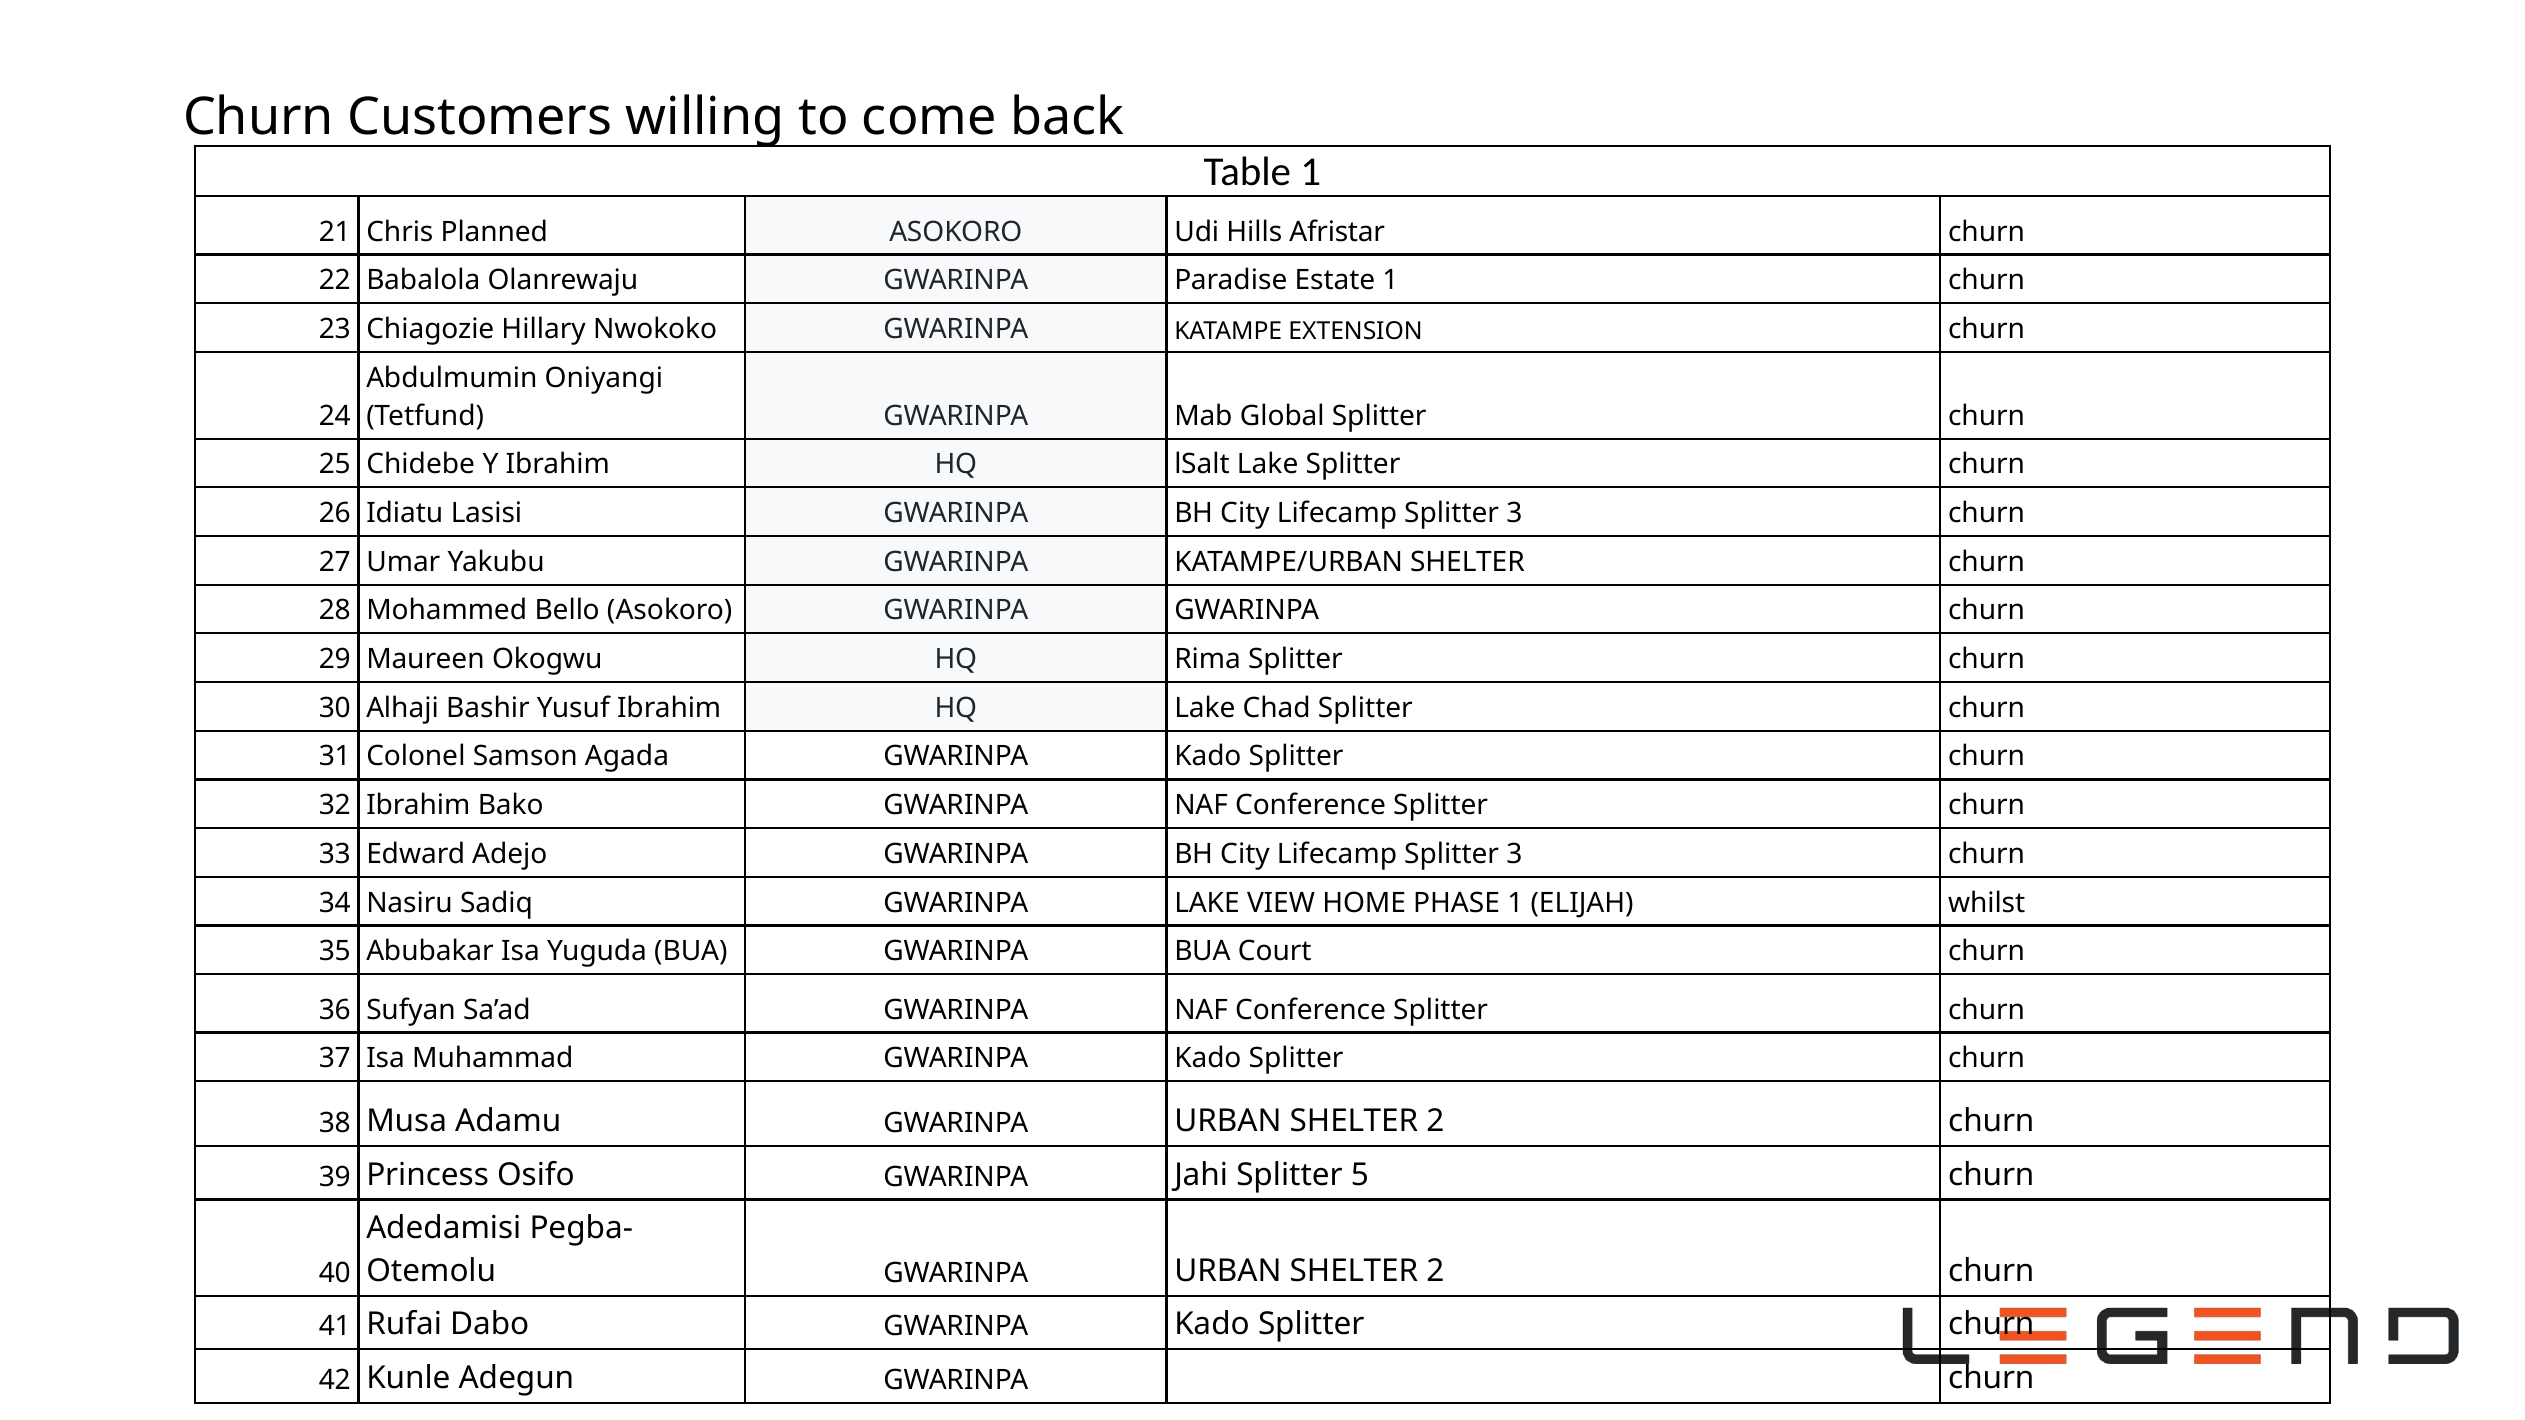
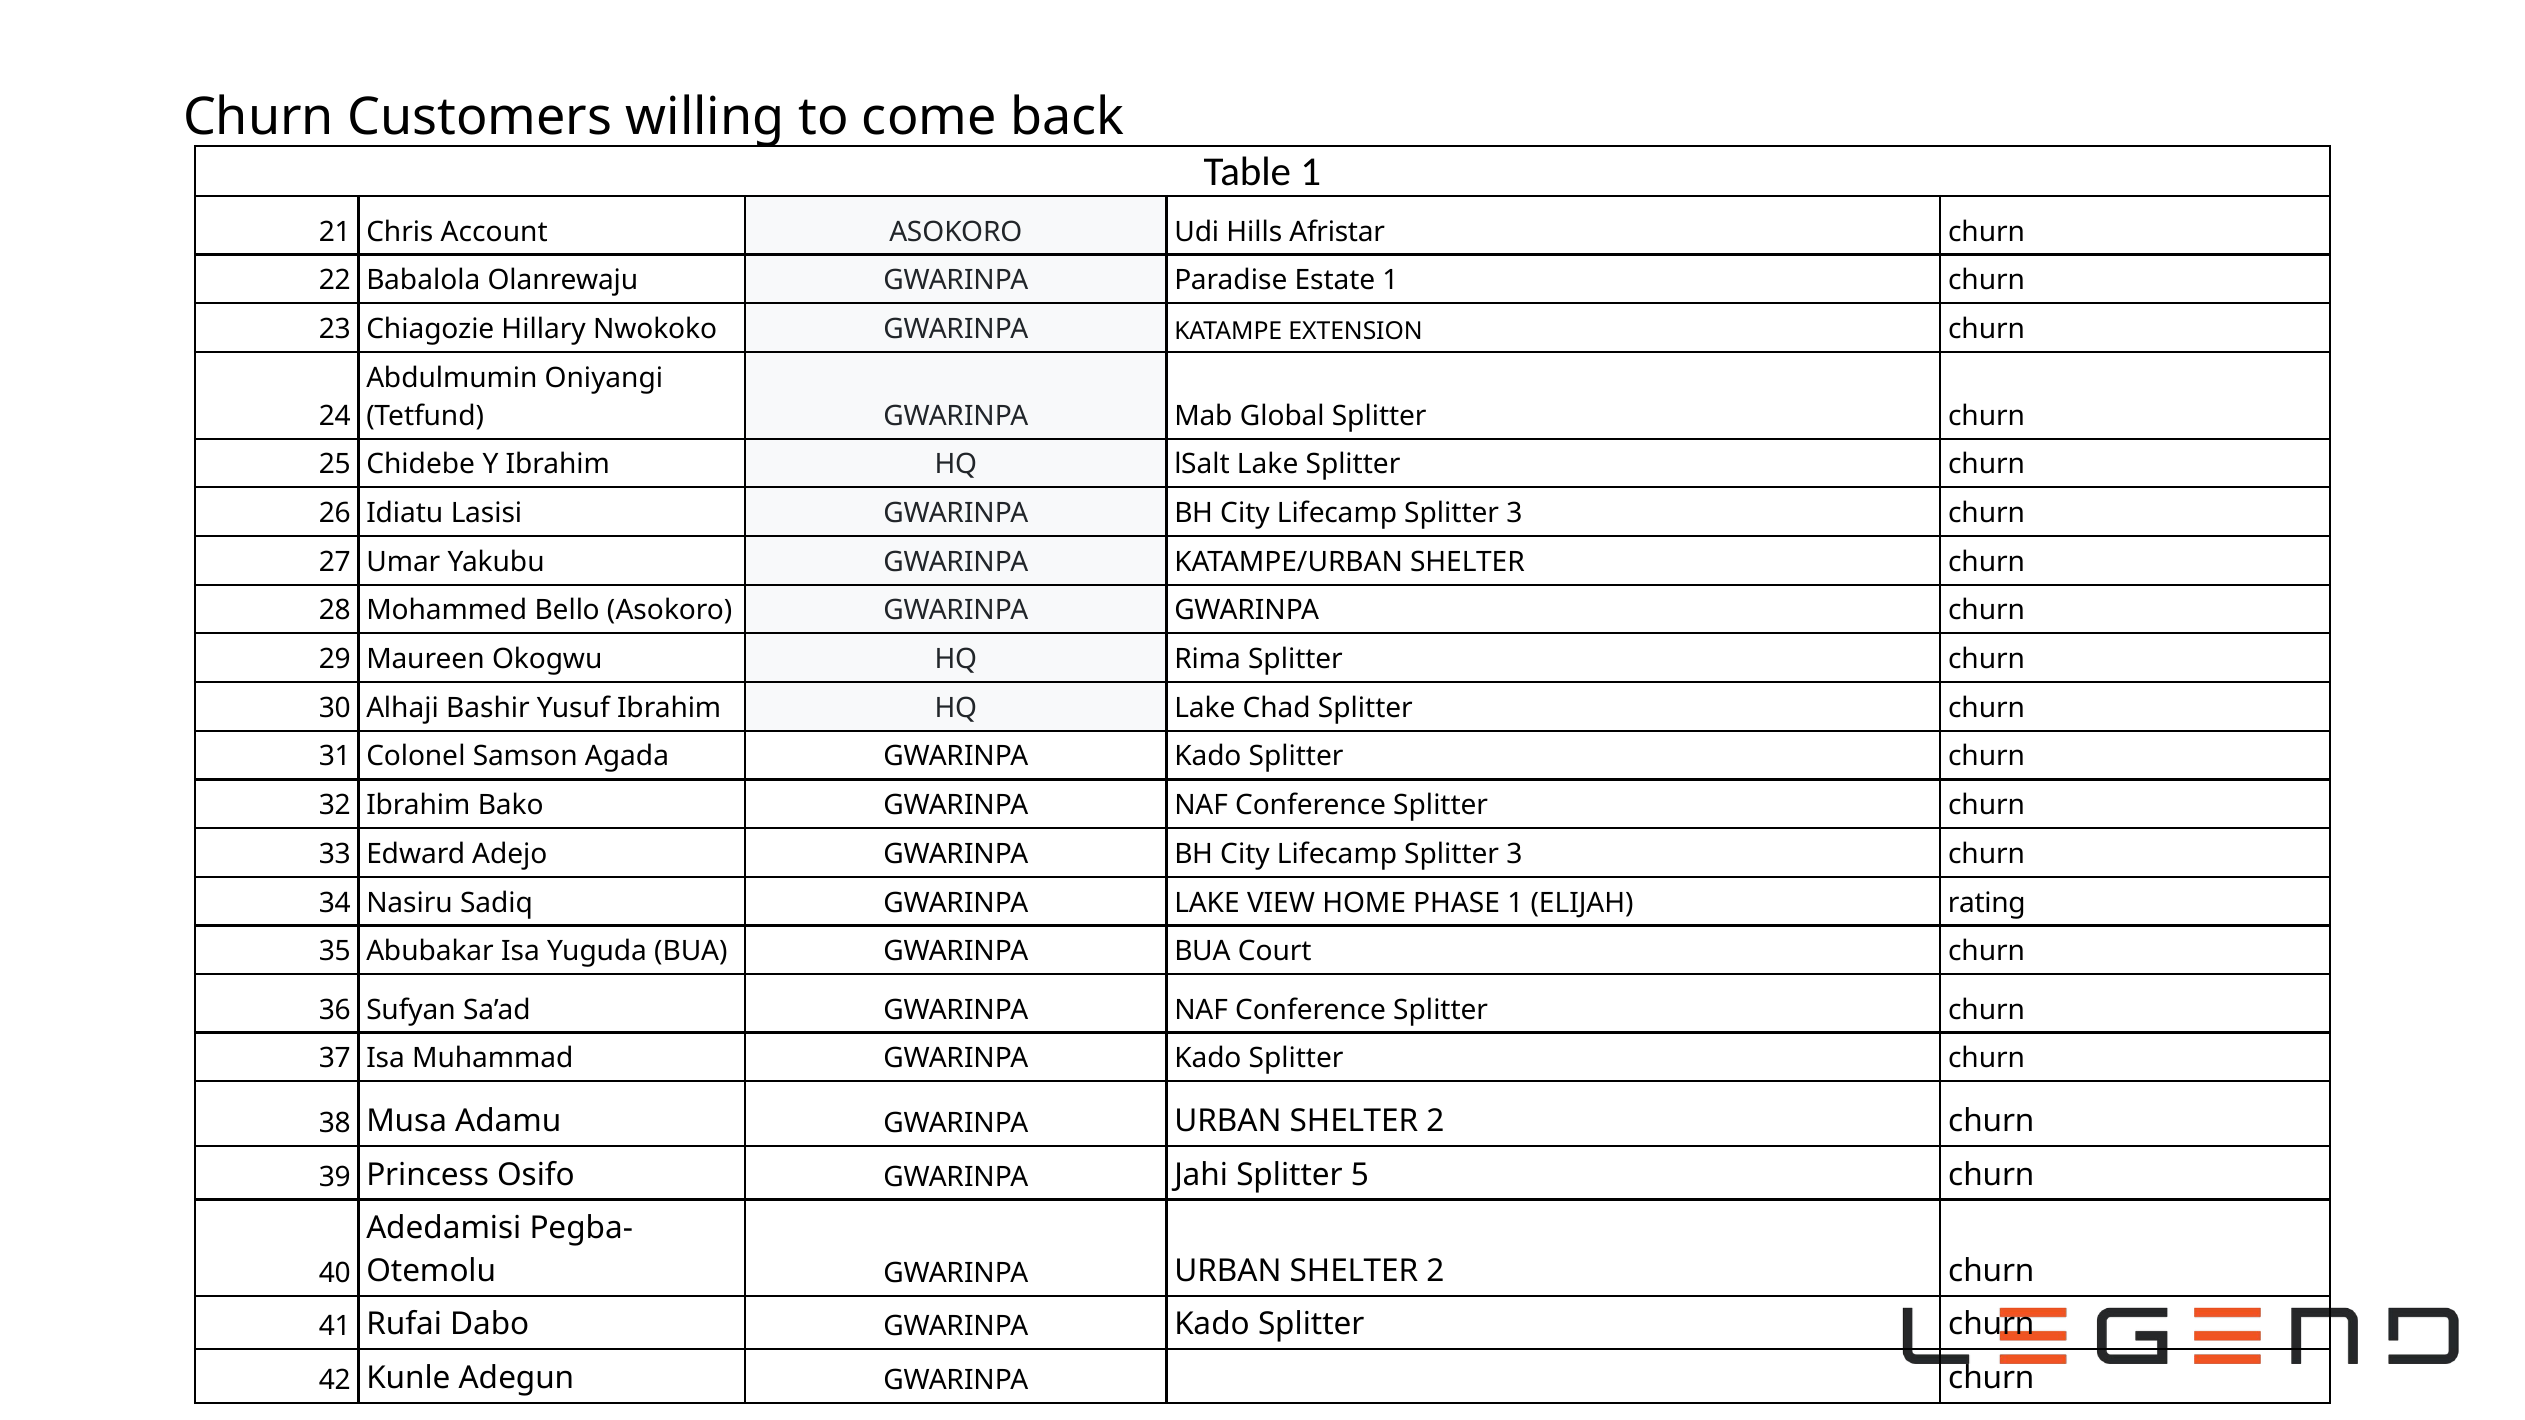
Planned: Planned -> Account (494, 232)
whilst: whilst -> rating (1987, 903)
